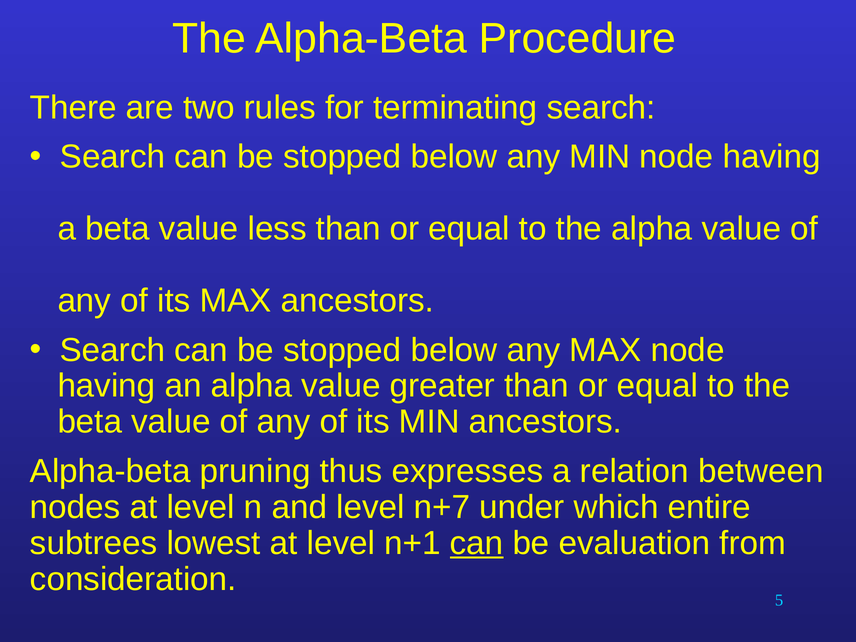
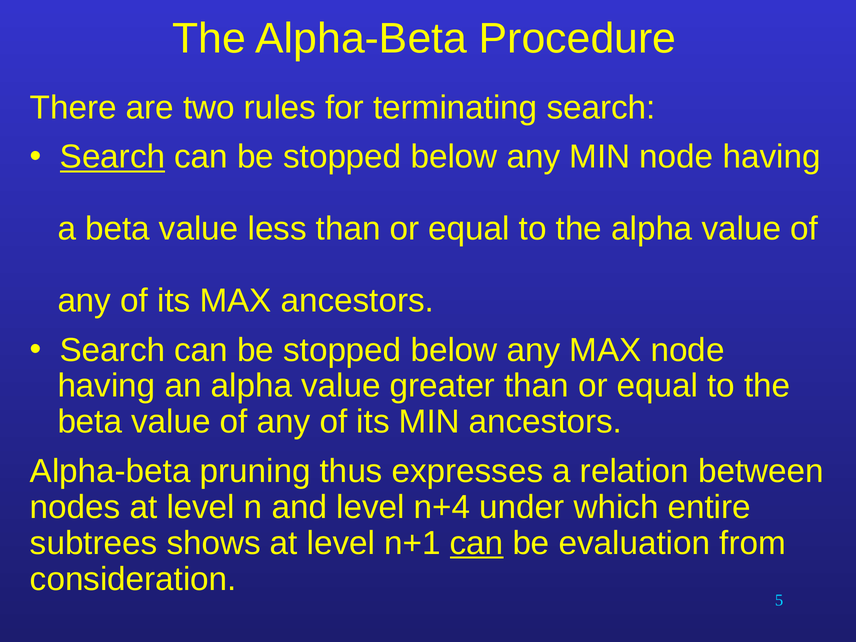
Search underline: none -> present (113, 157)
n+7: n+7 -> n+4 (442, 507)
lowest: lowest -> shows (214, 543)
